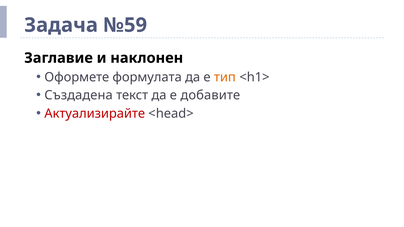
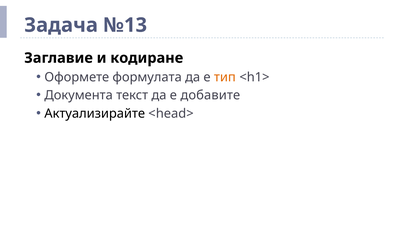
№59: №59 -> №13 (125, 25)
наклонен: наклонен -> кодиране (147, 58)
Създадена: Създадена -> Документа (79, 95)
Актуализирайте colour: red -> black (95, 114)
